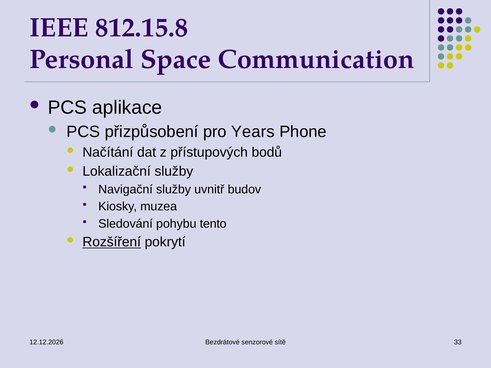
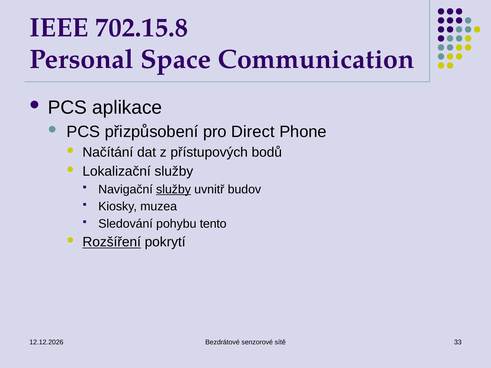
812.15.8: 812.15.8 -> 702.15.8 (142, 28)
Years: Years -> Direct (253, 132)
služby underline: none -> present (174, 189)
